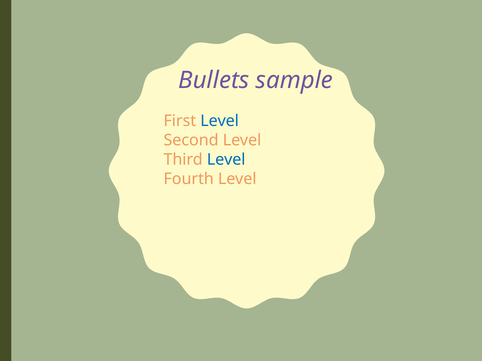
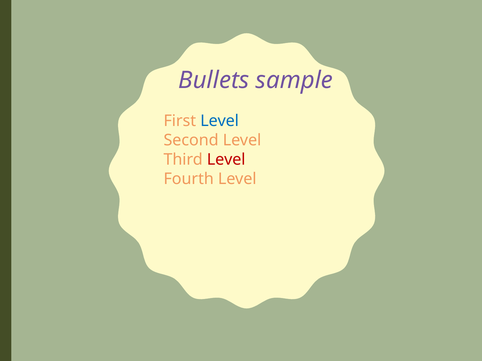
Level colour: blue -> red (226, 160)
